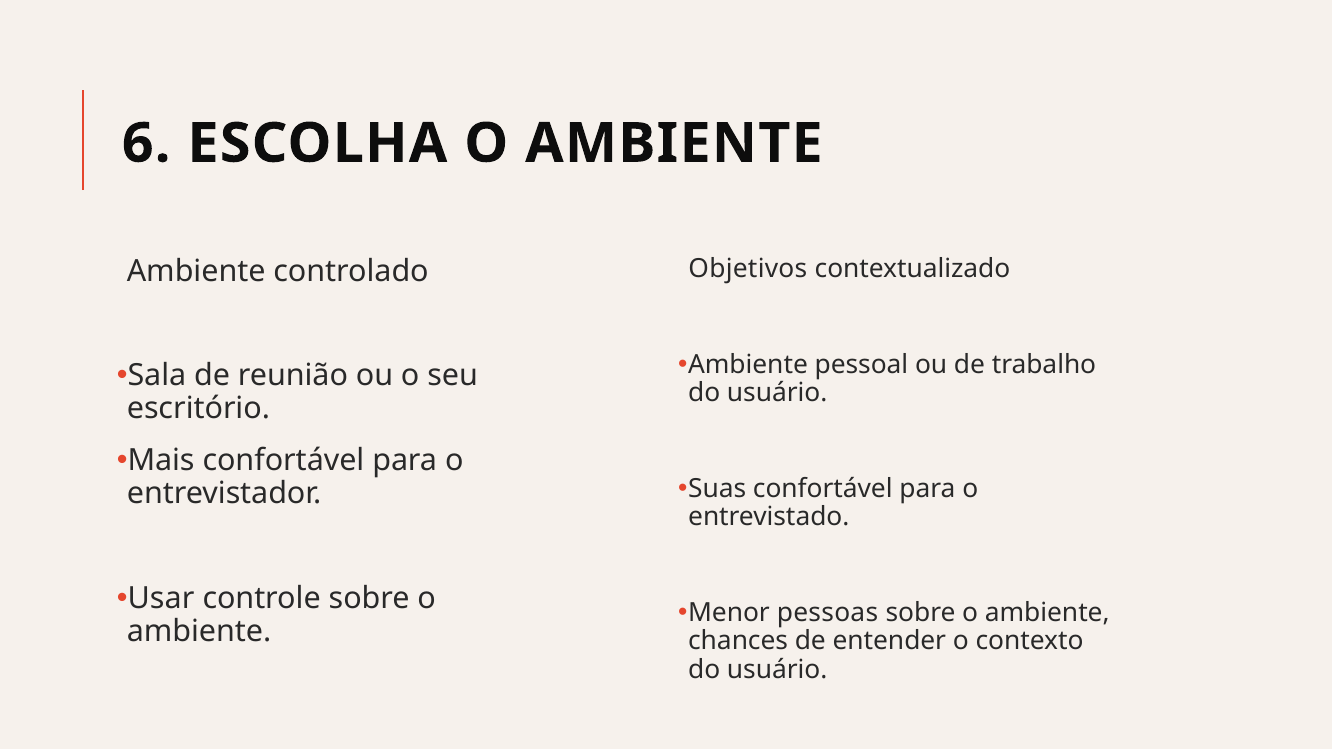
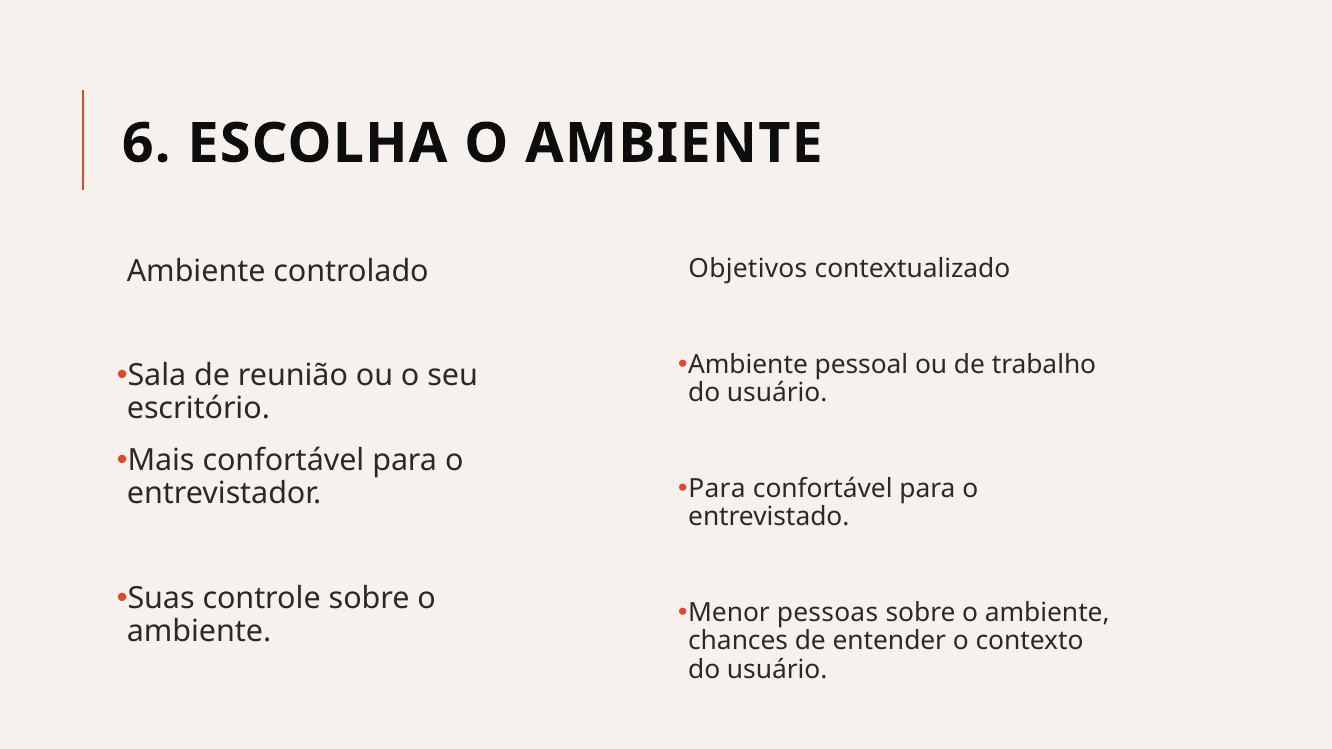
Suas: Suas -> Para (717, 489)
Usar: Usar -> Suas (161, 599)
